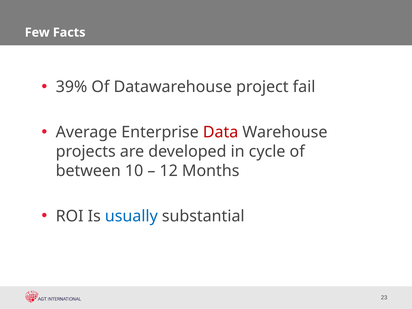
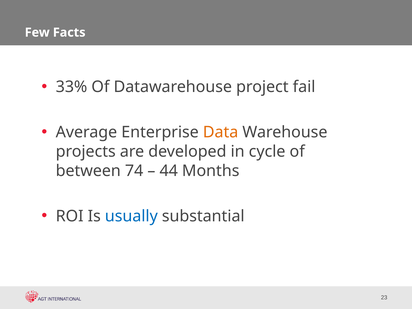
39%: 39% -> 33% (72, 87)
Data colour: red -> orange (221, 132)
10: 10 -> 74 (134, 171)
12: 12 -> 44 (169, 171)
